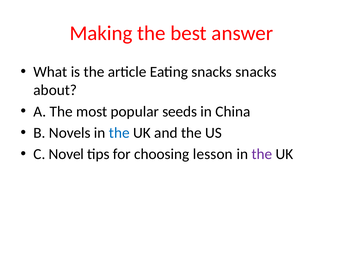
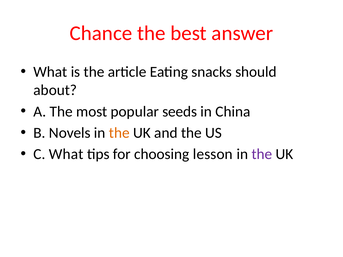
Making: Making -> Chance (101, 33)
snacks snacks: snacks -> should (256, 72)
the colour: blue -> orange (119, 133)
C Novel: Novel -> What (66, 154)
